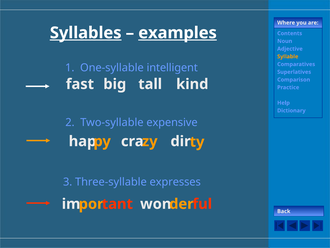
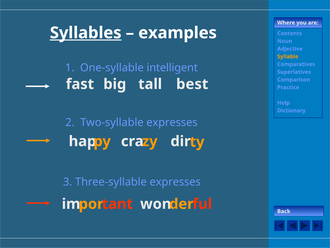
examples underline: present -> none (178, 33)
kind: kind -> best (192, 84)
Two-syllable expensive: expensive -> expresses (172, 122)
